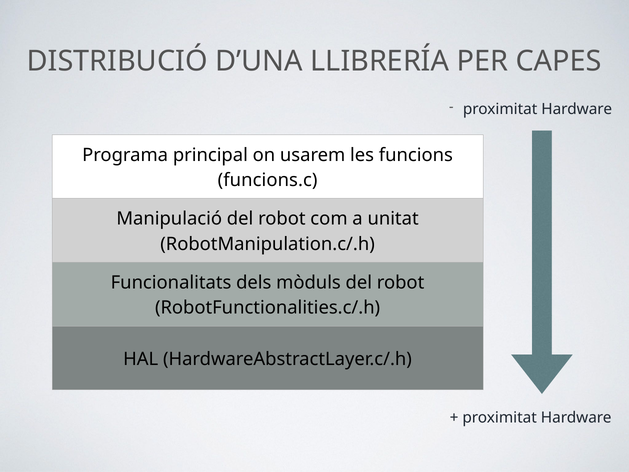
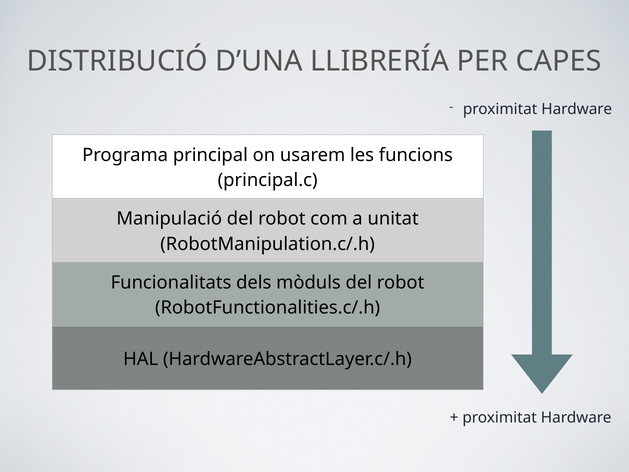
funcions.c: funcions.c -> principal.c (268, 180)
